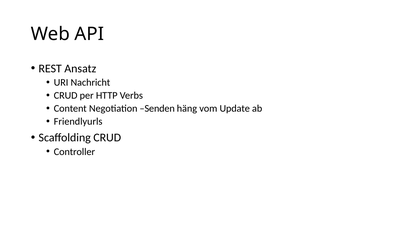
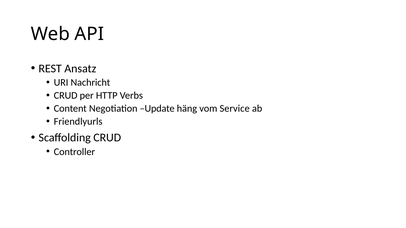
Senden: Senden -> Update (157, 109)
Update: Update -> Service (235, 109)
